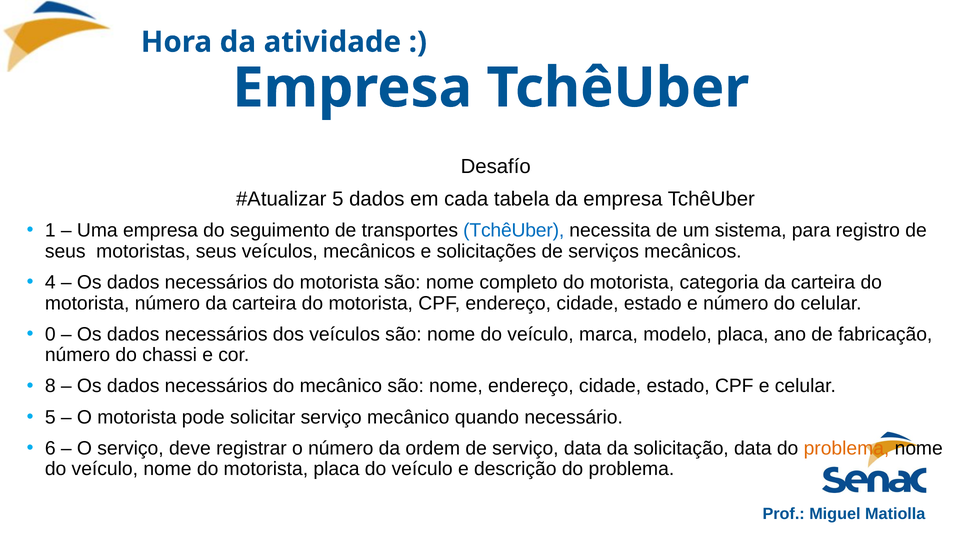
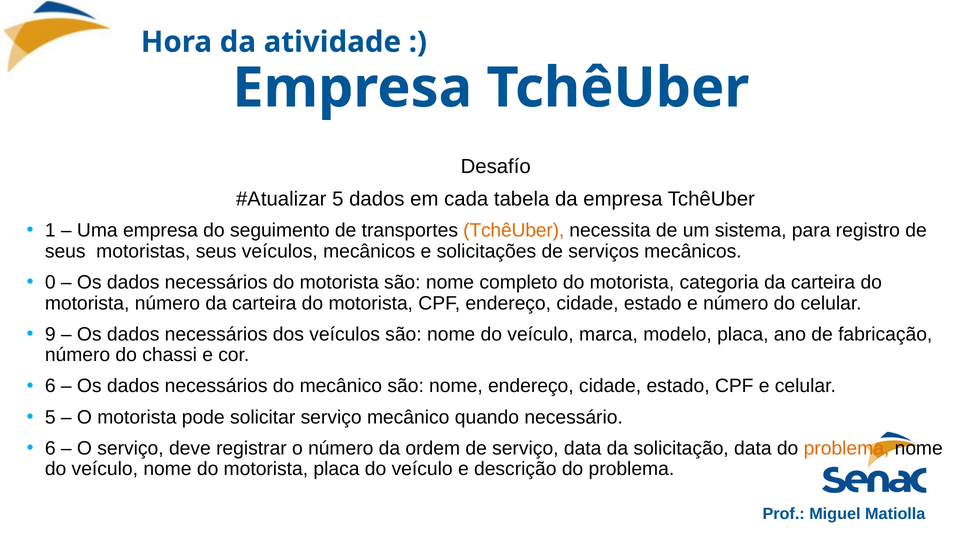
TchêUber colour: blue -> orange (514, 230)
4: 4 -> 0 (50, 282)
0: 0 -> 9 (50, 334)
8: 8 -> 6 (50, 386)
